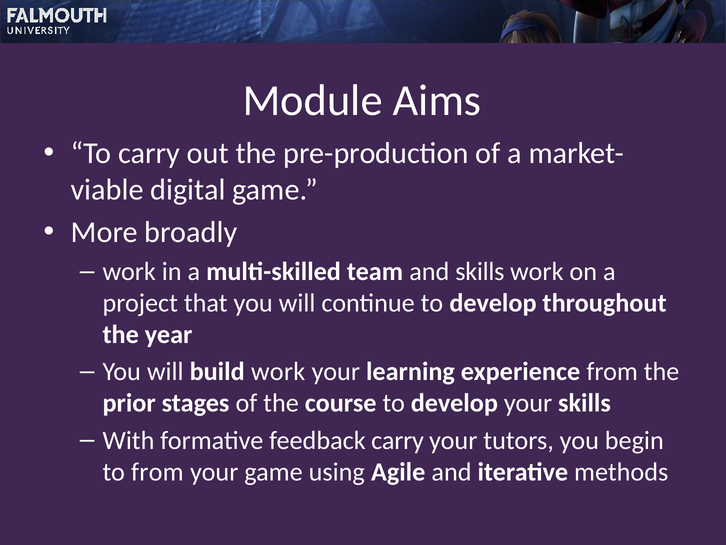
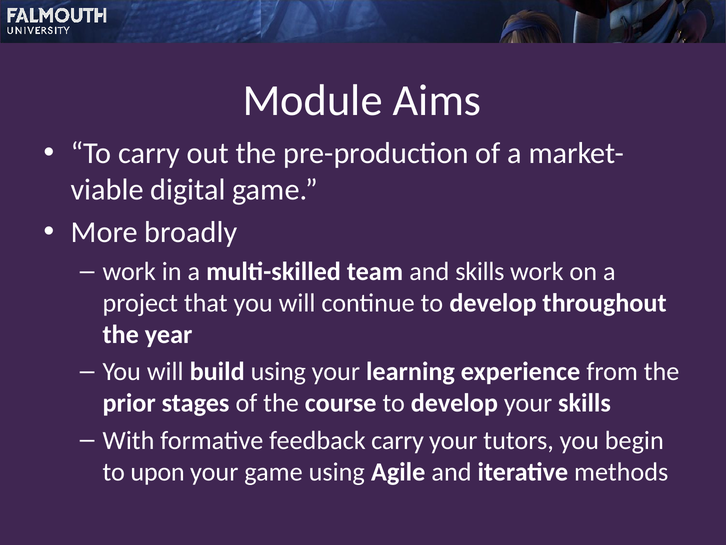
build work: work -> using (278, 372)
to from: from -> upon (158, 471)
